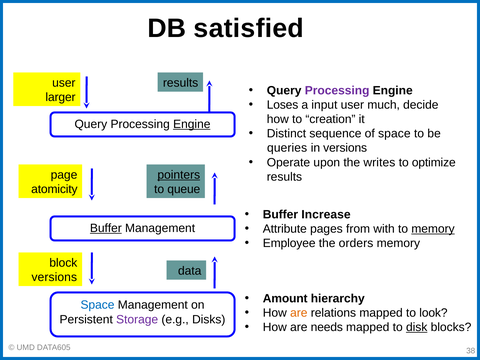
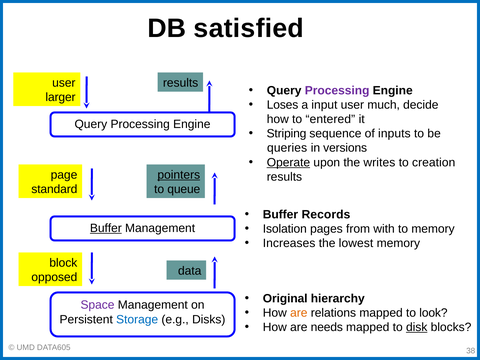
creation: creation -> entered (330, 119)
Engine underline: present -> none (192, 124)
Distinct: Distinct -> Striping (287, 134)
of space: space -> inputs (394, 134)
Operate underline: none -> present (288, 162)
optimize: optimize -> creation (434, 162)
atomicity: atomicity -> standard (54, 189)
Increase: Increase -> Records (326, 214)
Attribute: Attribute -> Isolation (285, 229)
memory underline: present -> none (433, 229)
Employee: Employee -> Increases (289, 243)
orders: orders -> lowest (356, 243)
versions: versions -> opposed (54, 277)
Amount: Amount -> Original (285, 298)
Space colour: blue -> purple (97, 305)
Storage colour: purple -> blue (137, 319)
